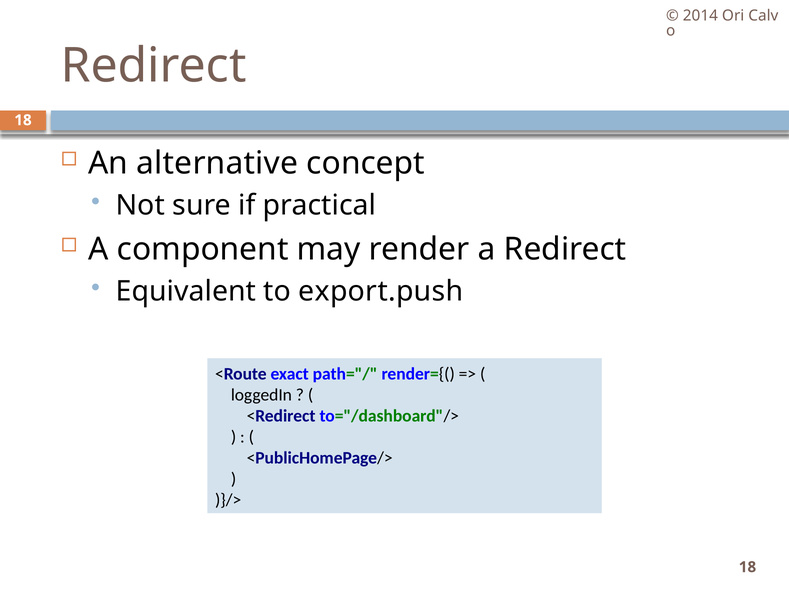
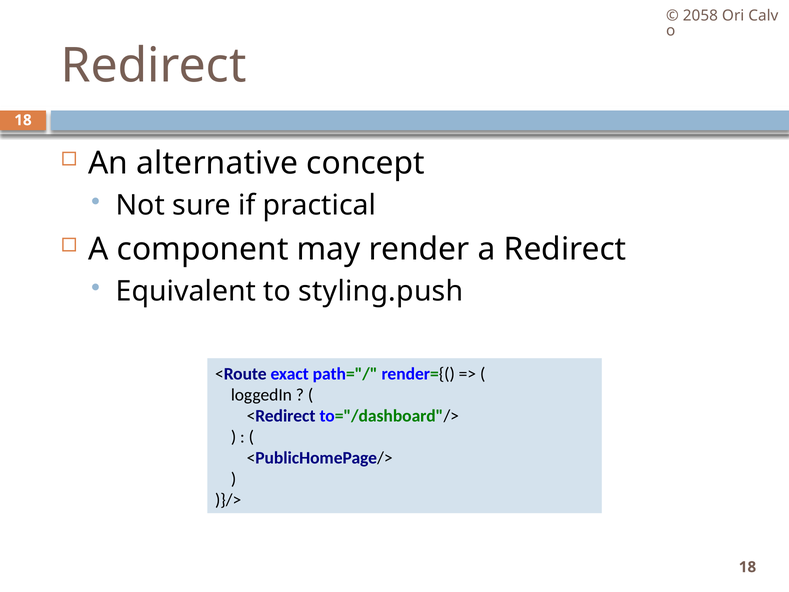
2014: 2014 -> 2058 (700, 16)
export.push: export.push -> styling.push (381, 291)
